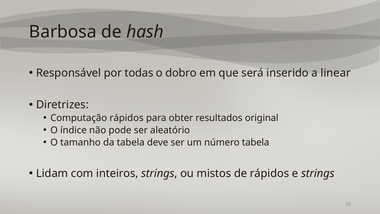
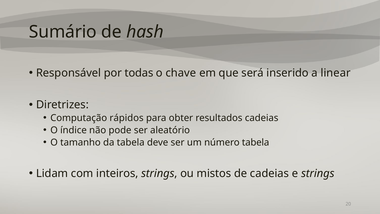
Barbosa: Barbosa -> Sumário (63, 32)
dobro: dobro -> chave (181, 73)
resultados original: original -> cadeias (262, 118)
de rápidos: rápidos -> cadeias (269, 173)
